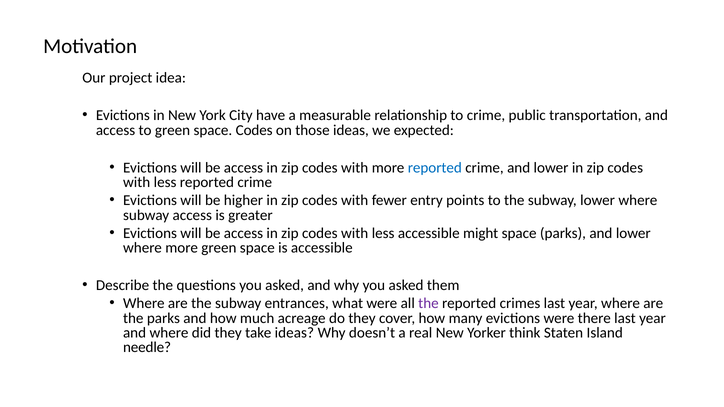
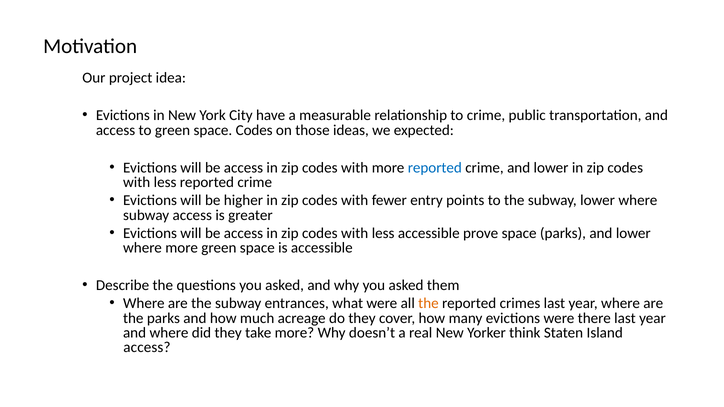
might: might -> prove (481, 233)
the colour: purple -> orange (428, 304)
take ideas: ideas -> more (294, 333)
needle: needle -> access (147, 348)
